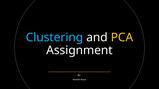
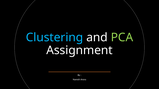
PCA colour: yellow -> light green (122, 38)
